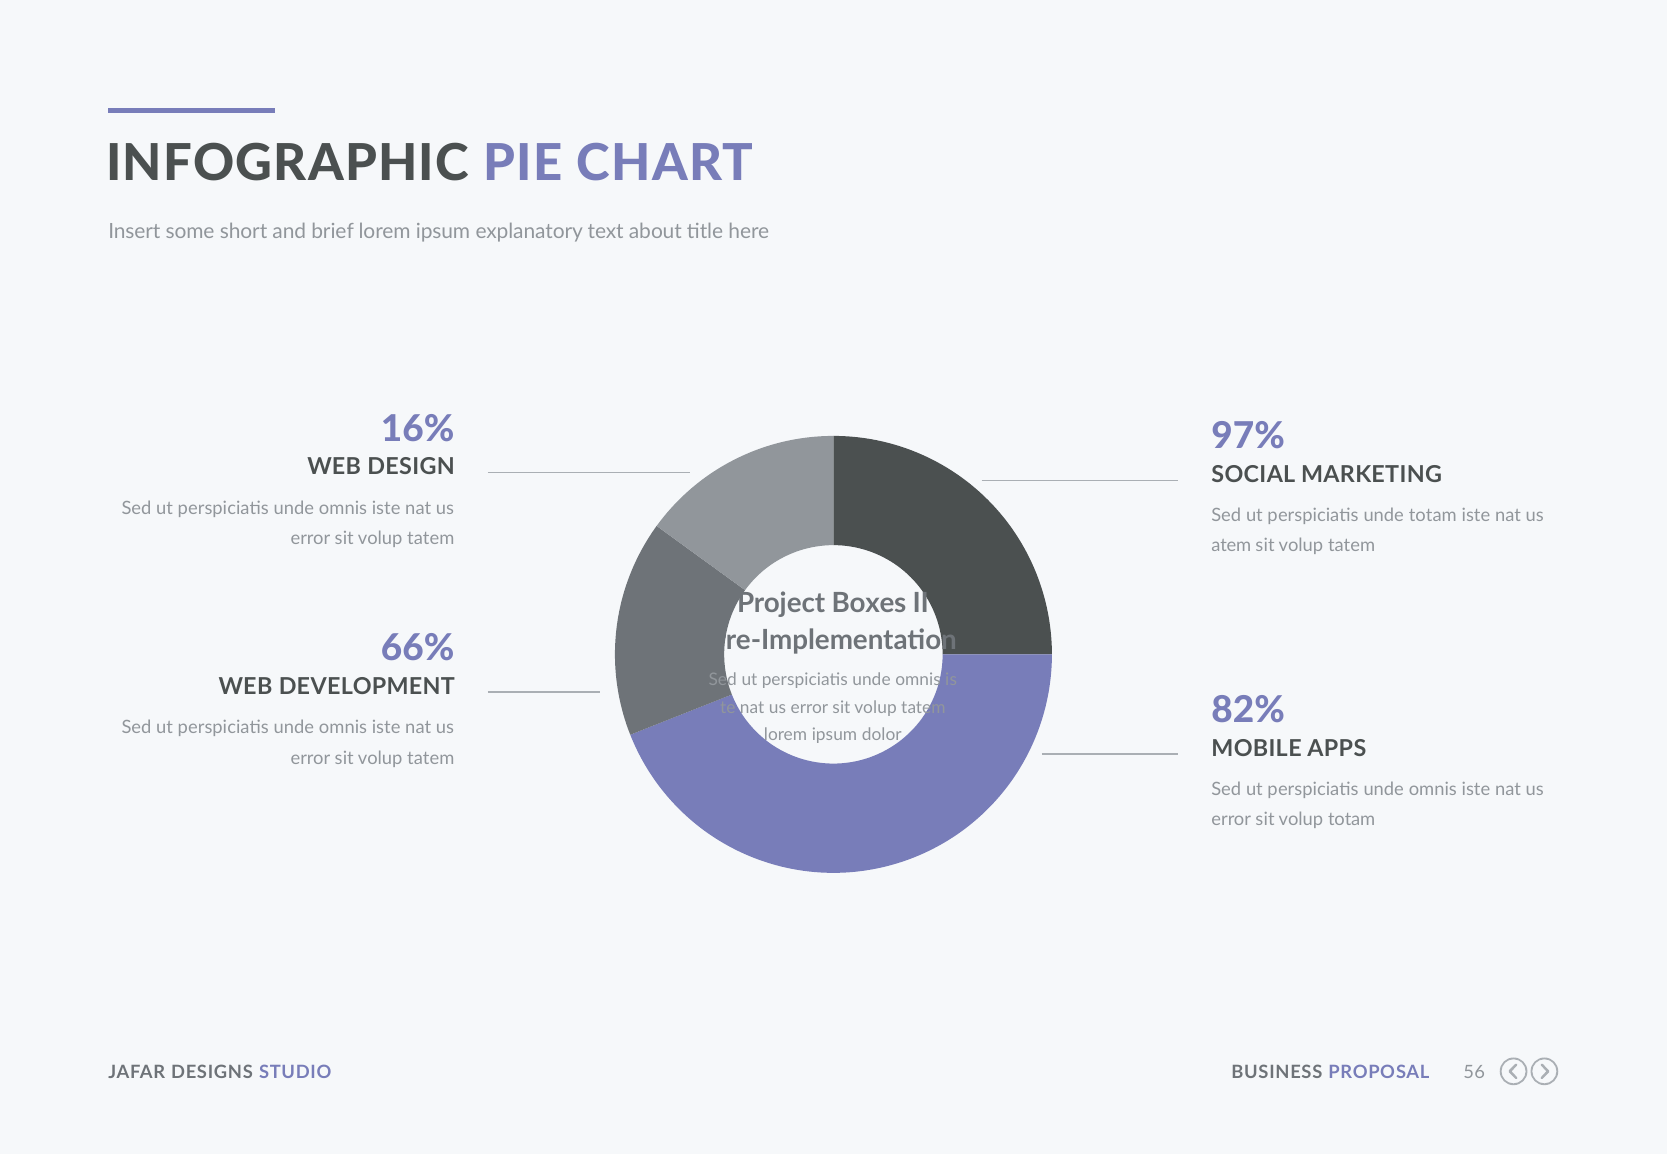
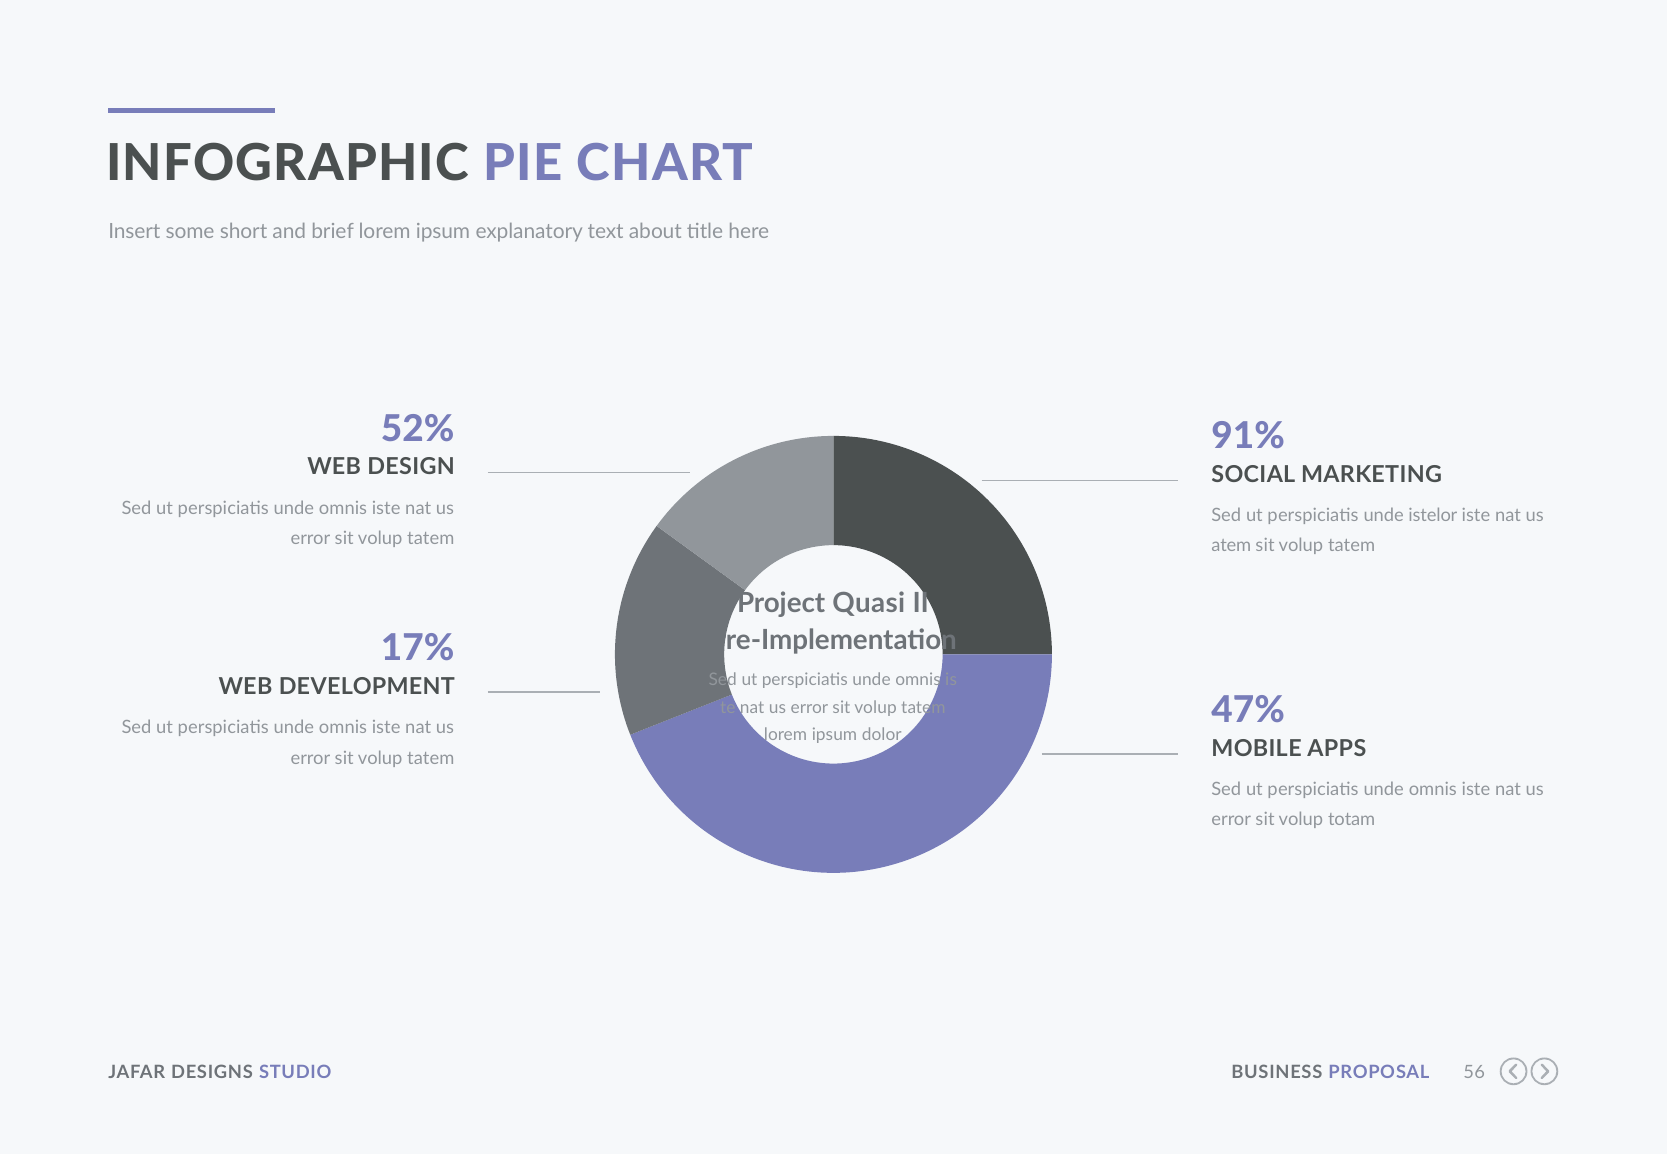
16%: 16% -> 52% (418, 429)
97%: 97% -> 91% (1248, 437)
unde totam: totam -> istelor (1433, 516)
Boxes: Boxes -> Quasi (869, 603)
66%: 66% -> 17% (418, 649)
82%: 82% -> 47% (1248, 710)
